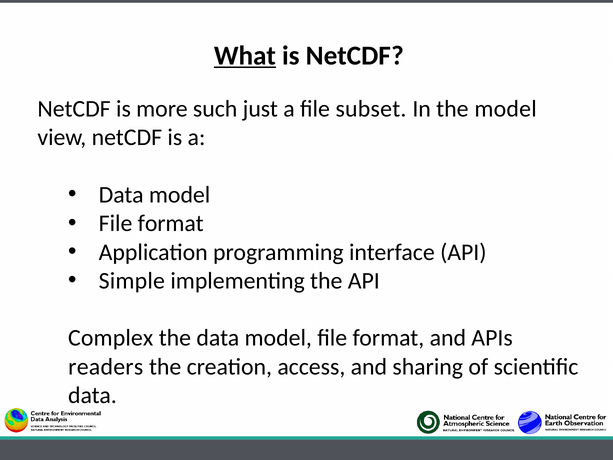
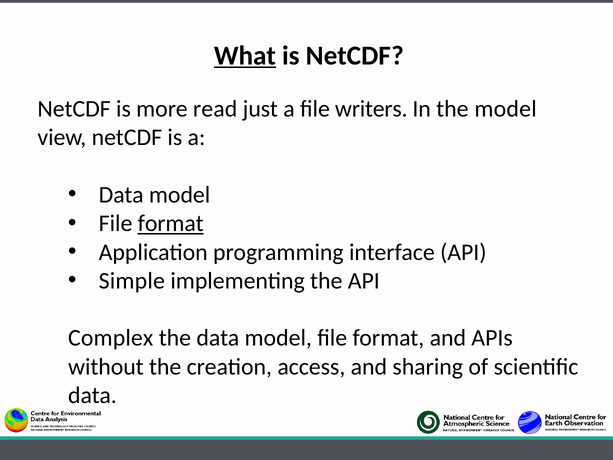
such: such -> read (215, 109)
subset: subset -> writers (371, 109)
format underline: none -> present (171, 223)
readers: readers -> without (106, 366)
